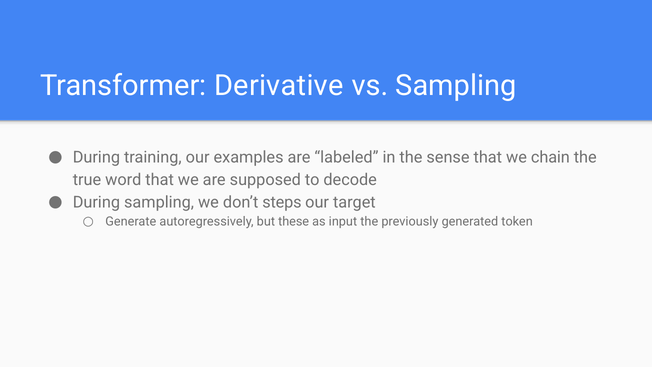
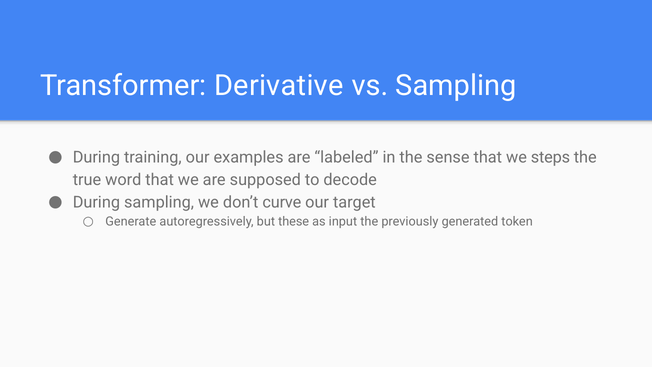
chain: chain -> steps (550, 157)
steps: steps -> curve (282, 202)
